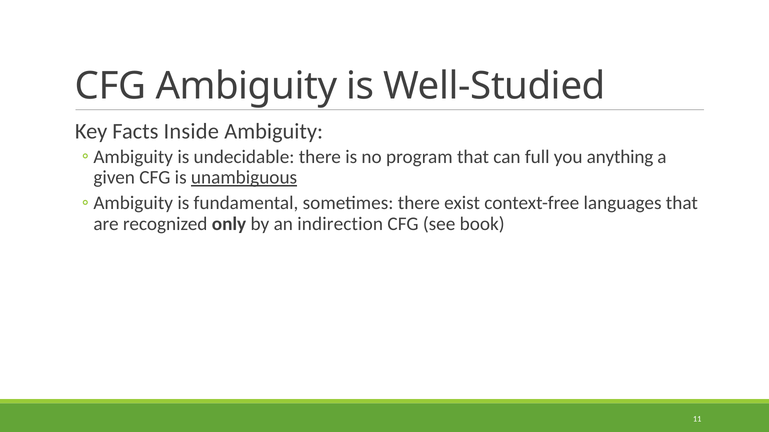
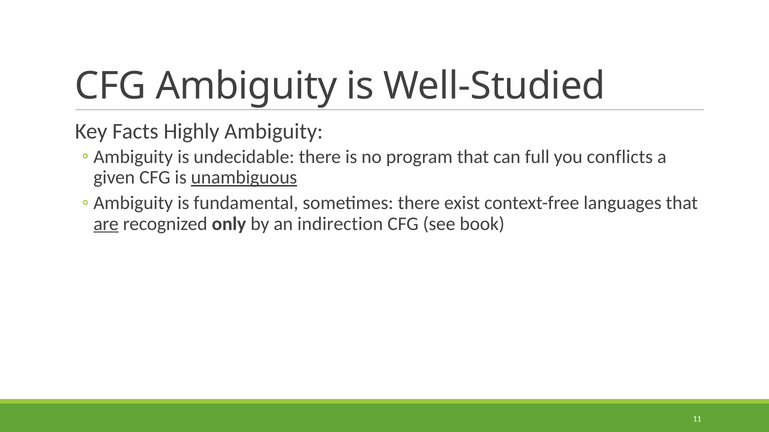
Inside: Inside -> Highly (191, 131)
anything: anything -> conflicts (620, 157)
are underline: none -> present (106, 224)
